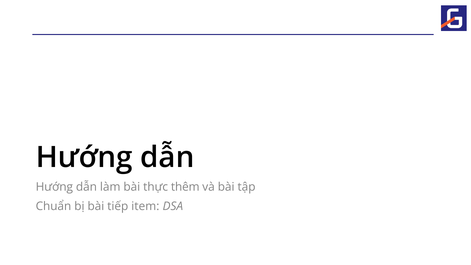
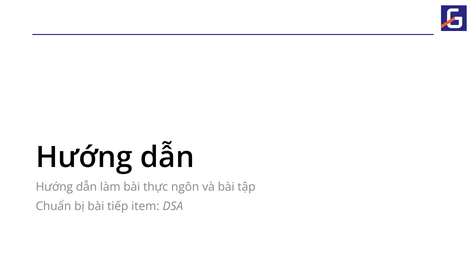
thêm: thêm -> ngôn (185, 187)
